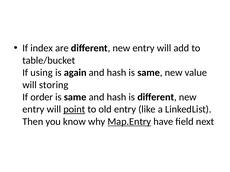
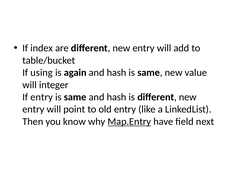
storing: storing -> integer (54, 85)
If order: order -> entry (42, 97)
point underline: present -> none (74, 110)
